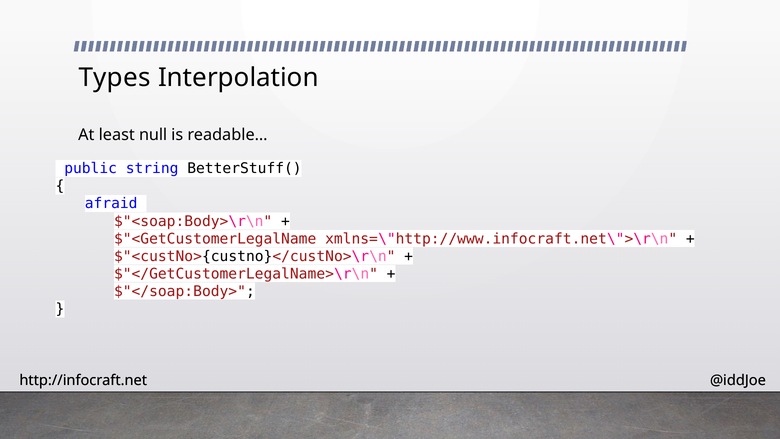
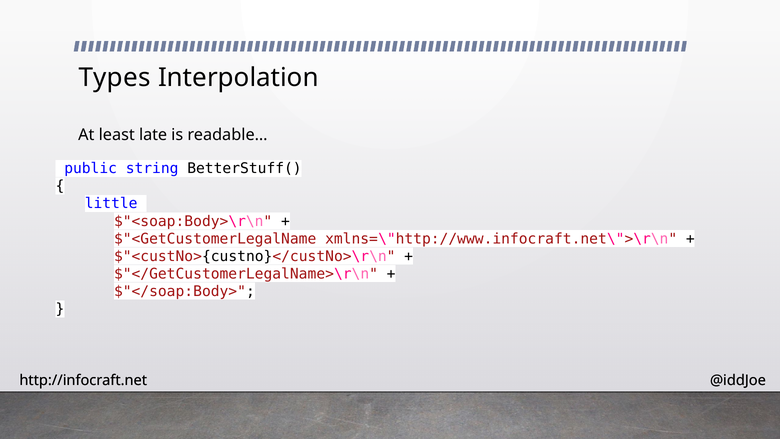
null: null -> late (153, 135)
afraid: afraid -> little (111, 204)
